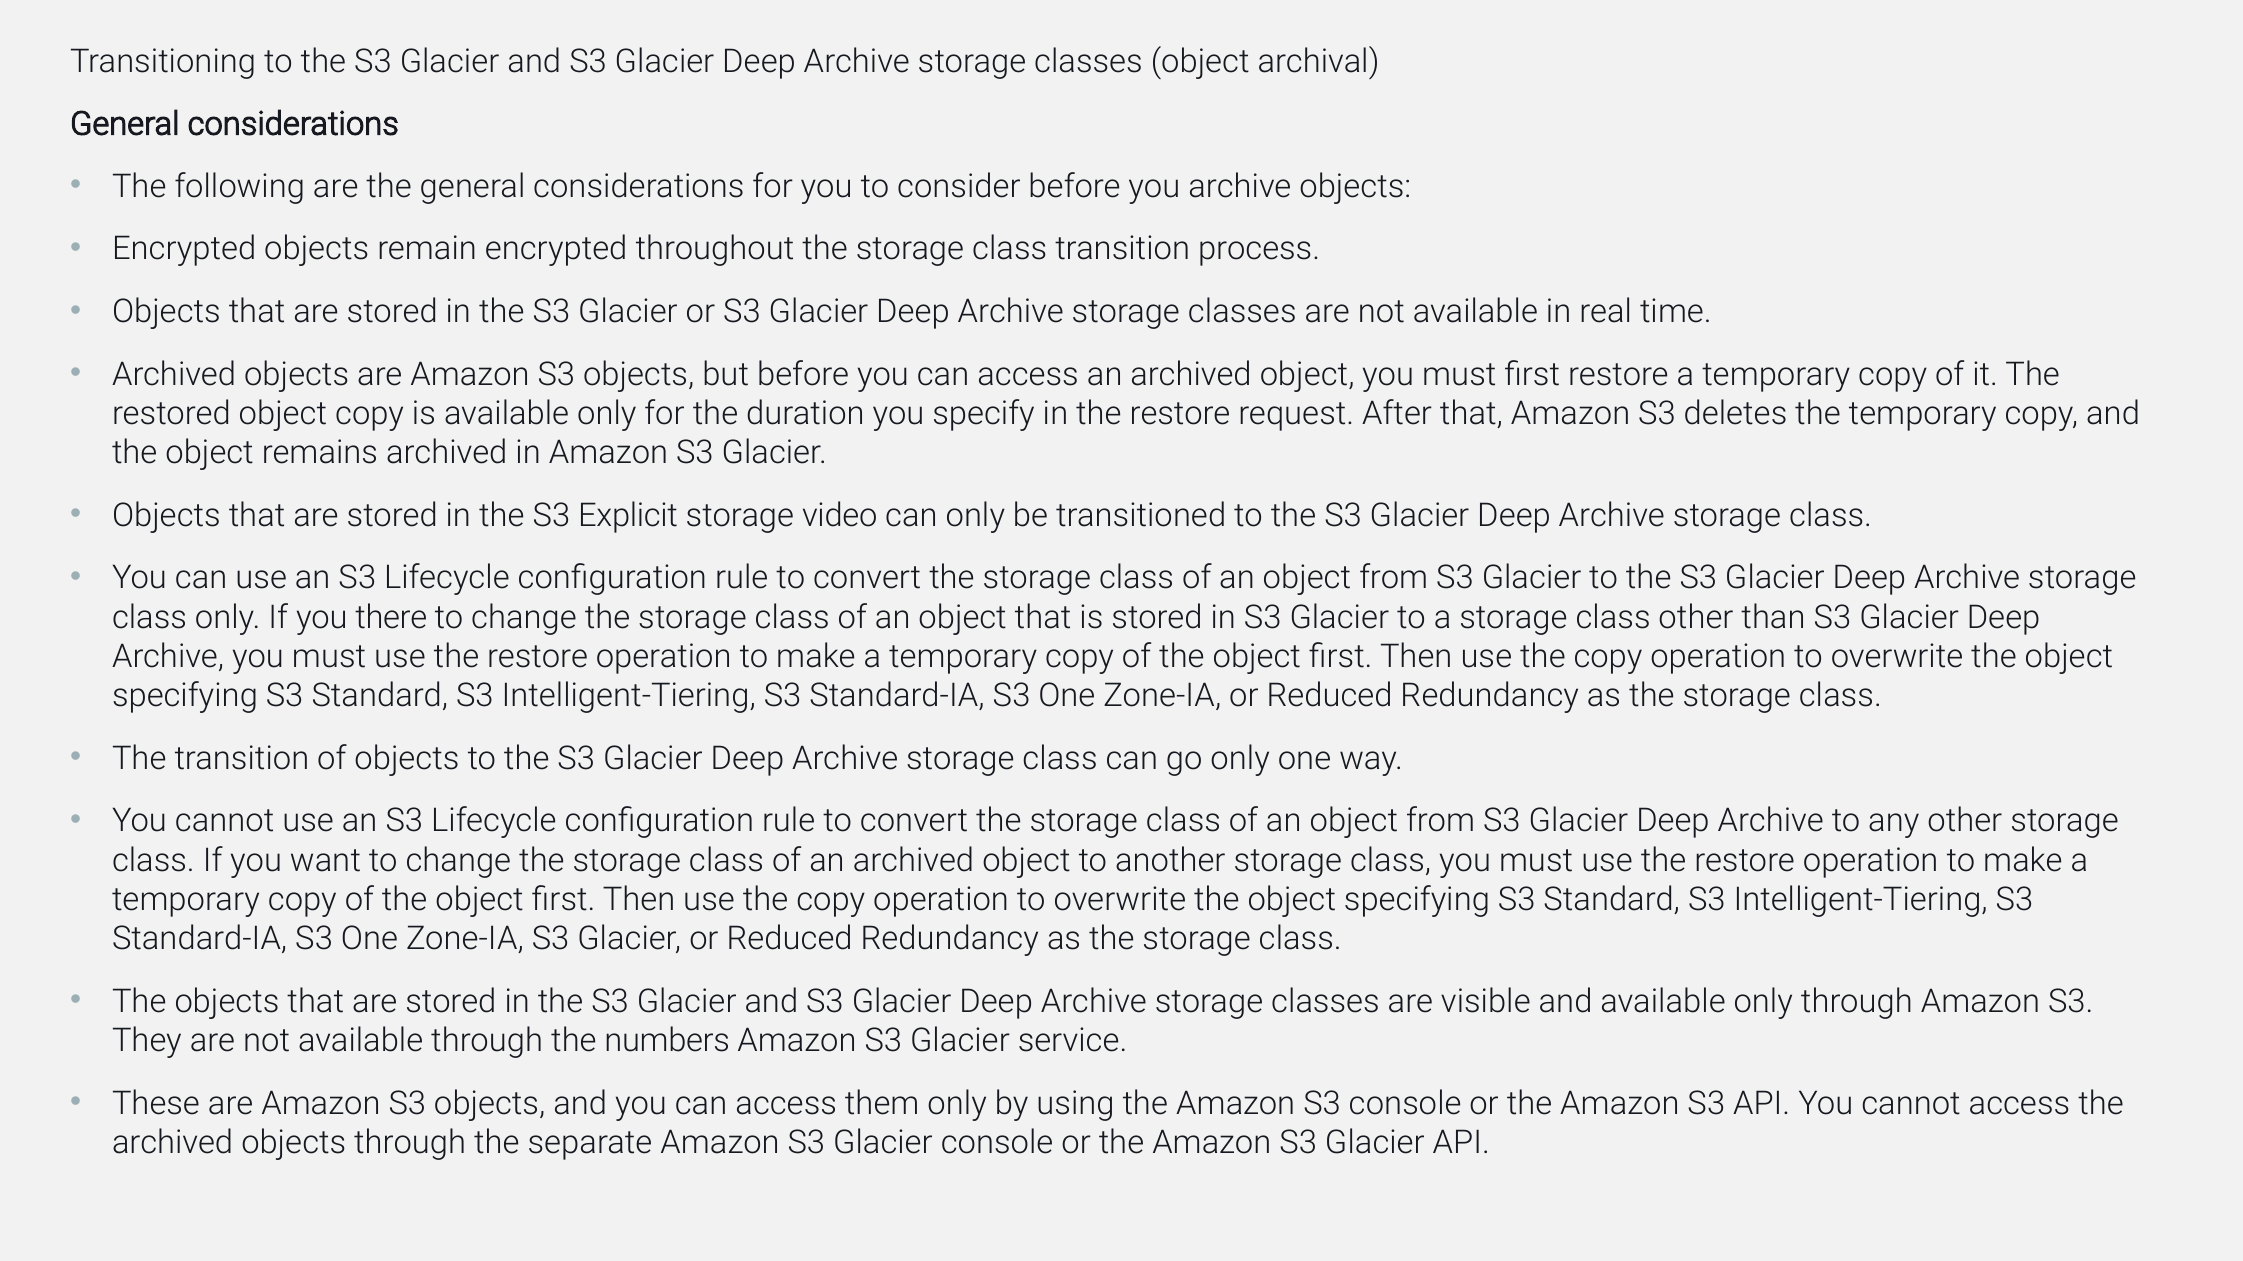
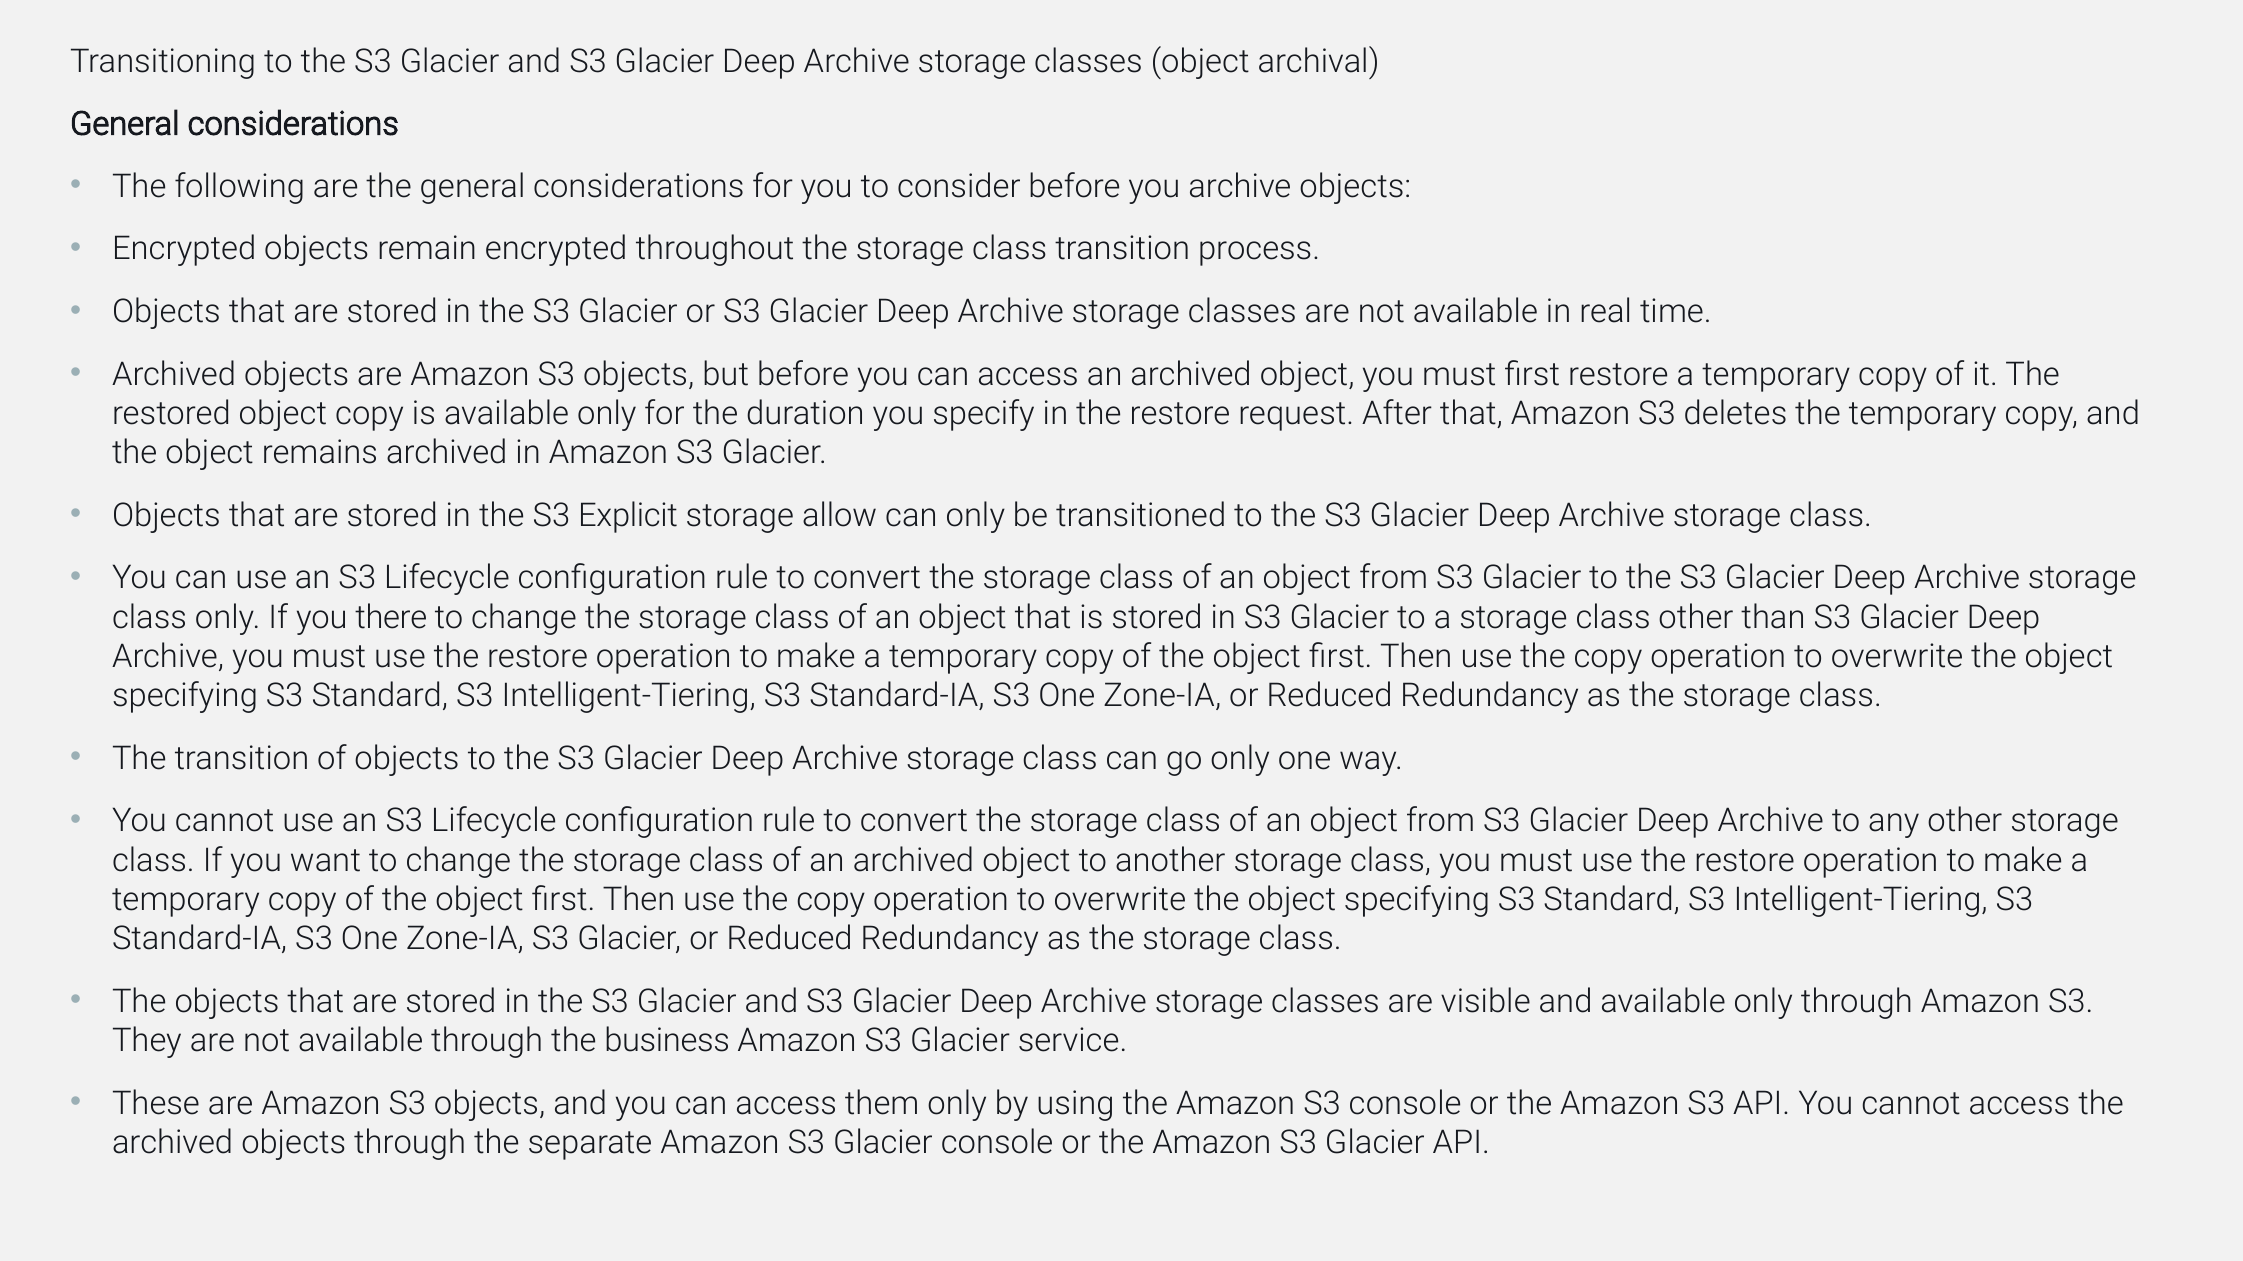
video: video -> allow (840, 516)
numbers: numbers -> business (667, 1041)
